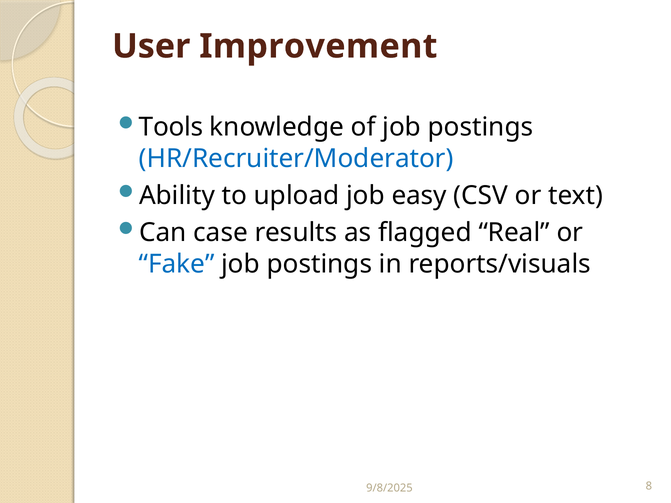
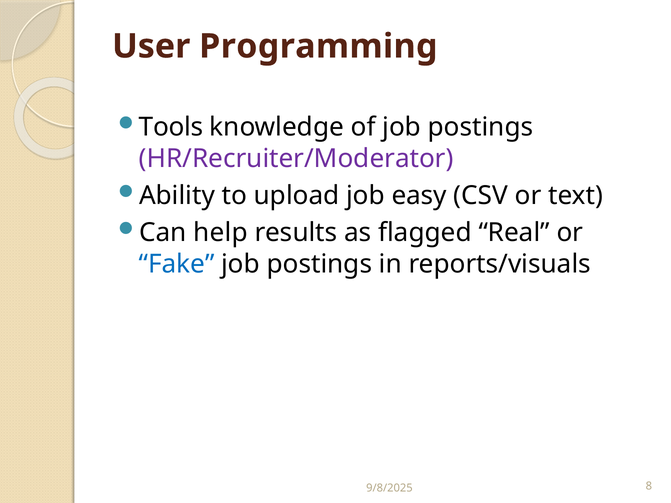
Improvement: Improvement -> Programming (318, 46)
HR/Recruiter/Moderator colour: blue -> purple (296, 159)
case: case -> help (221, 233)
